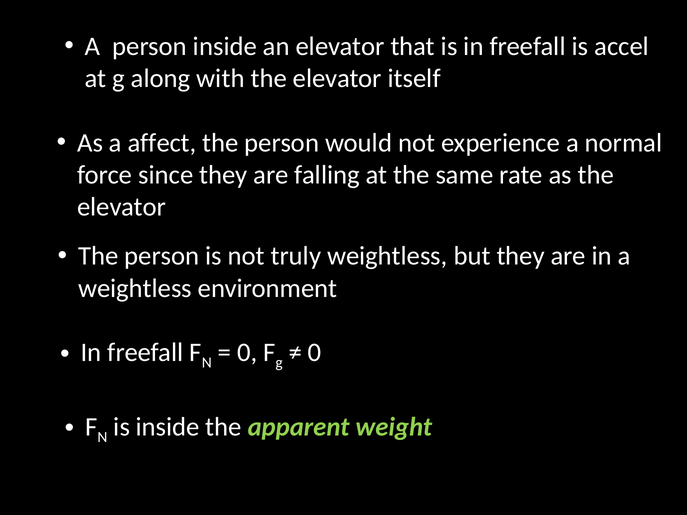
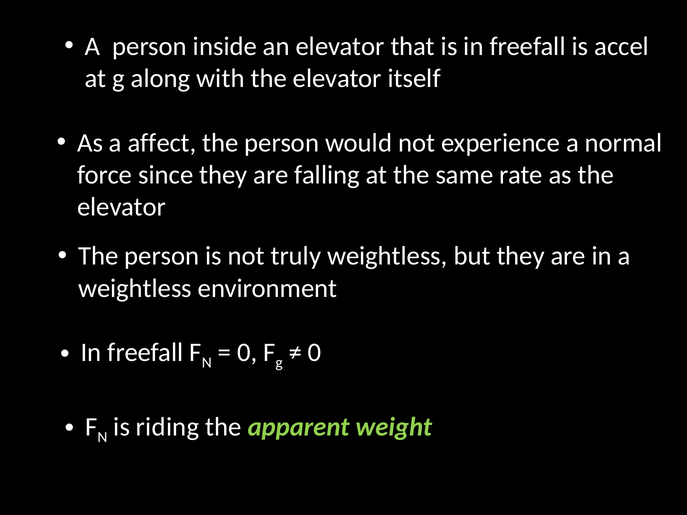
is inside: inside -> riding (168, 427)
